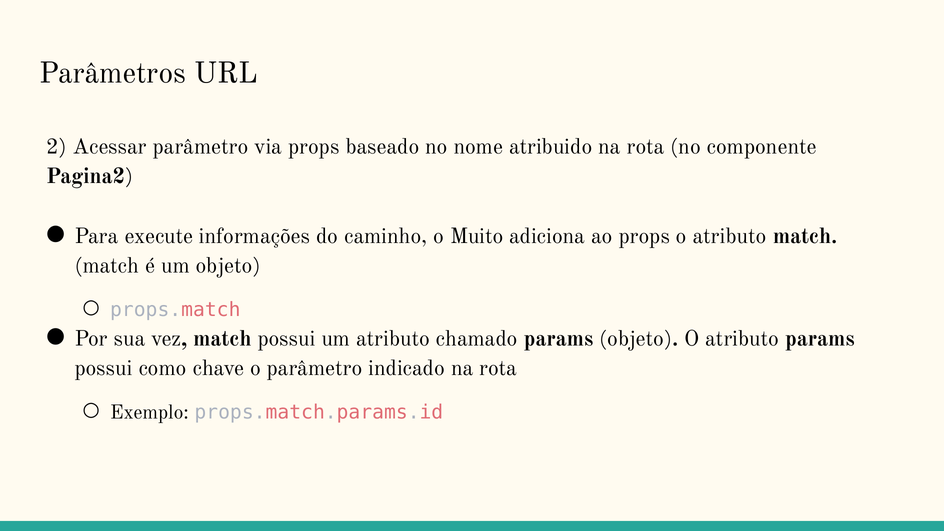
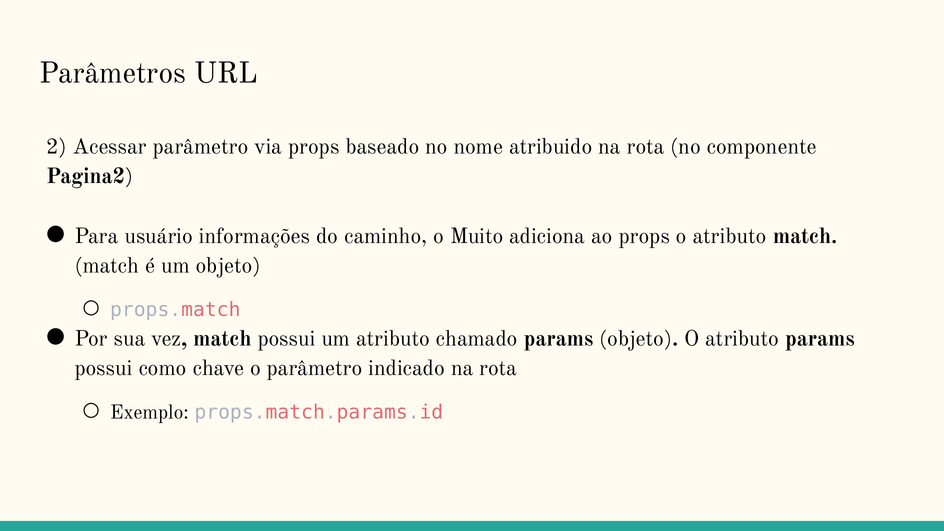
execute: execute -> usuário (159, 236)
